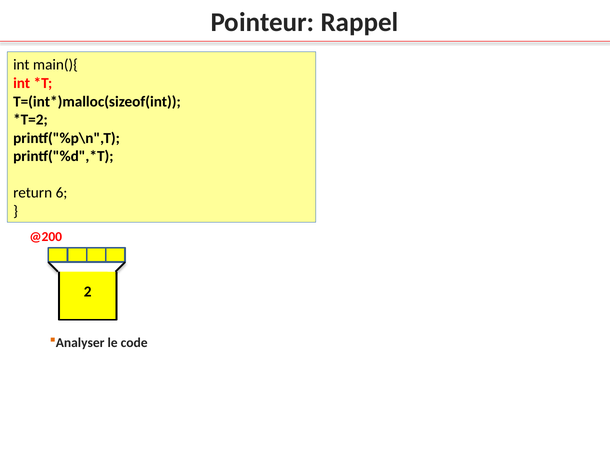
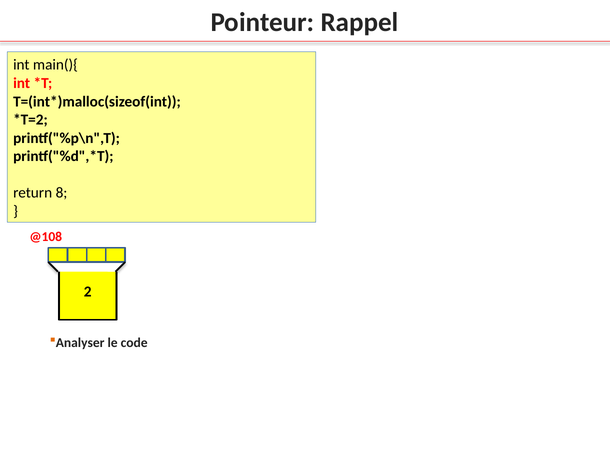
6: 6 -> 8 (62, 193)
@200: @200 -> @108 (46, 237)
